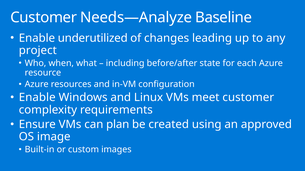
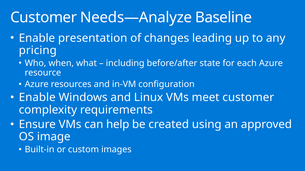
underutilized: underutilized -> presentation (93, 38)
project: project -> pricing (38, 50)
plan: plan -> help (118, 125)
